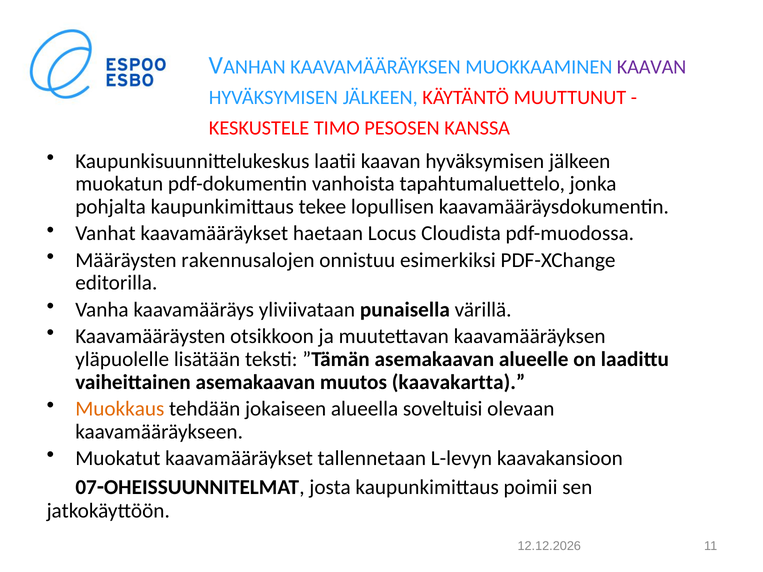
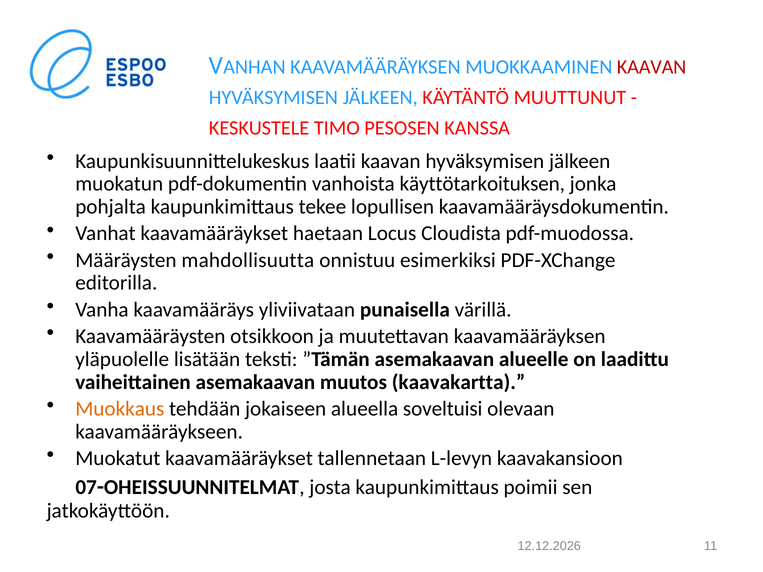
KAAVAN colour: purple -> red (652, 67)
tapahtumaluettelo: tapahtumaluettelo -> käyttötarkoituksen (482, 184)
rakennusalojen: rakennusalojen -> mahdollisuutta (248, 260)
